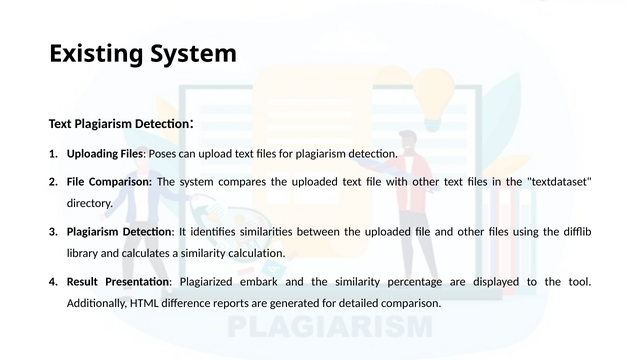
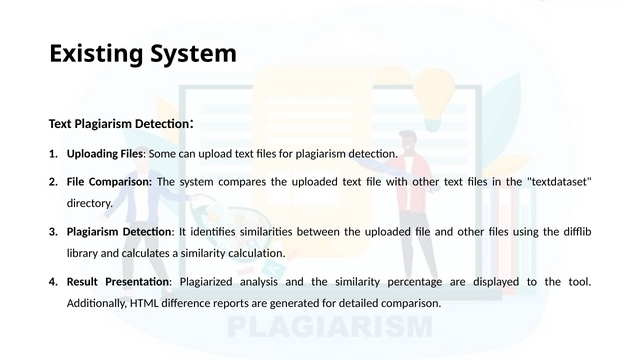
Poses: Poses -> Some (163, 154)
embark: embark -> analysis (259, 282)
